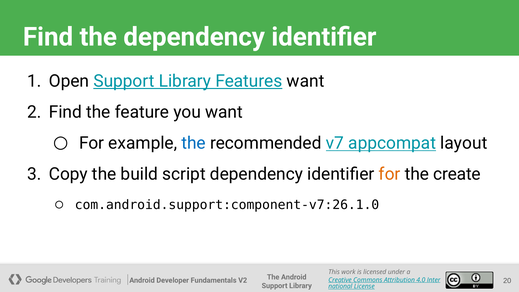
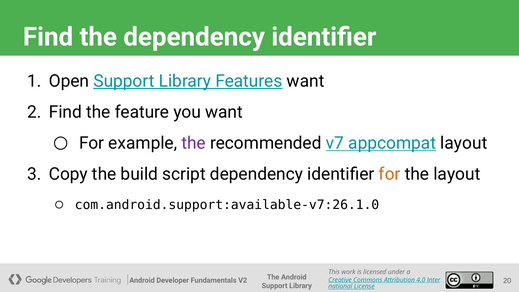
the colour: blue -> purple (194, 143)
the create: create -> layout (457, 174)
com.android.support:component-v7:26.1.0: com.android.support:component-v7:26.1.0 -> com.android.support:available-v7:26.1.0 (227, 205)
